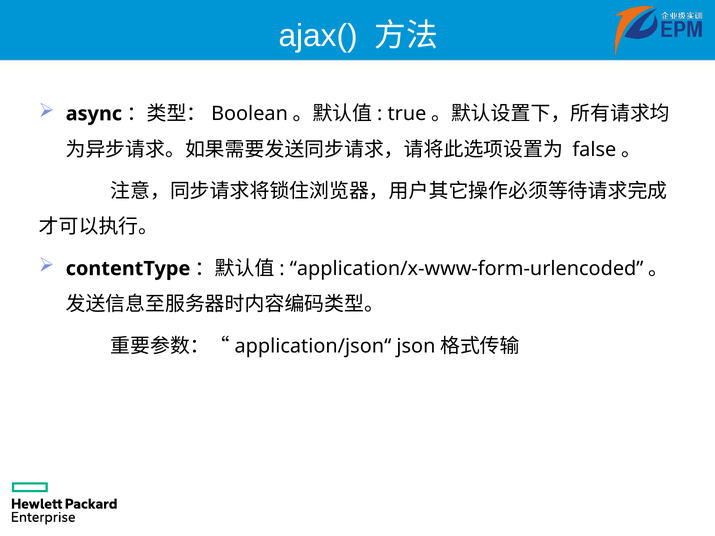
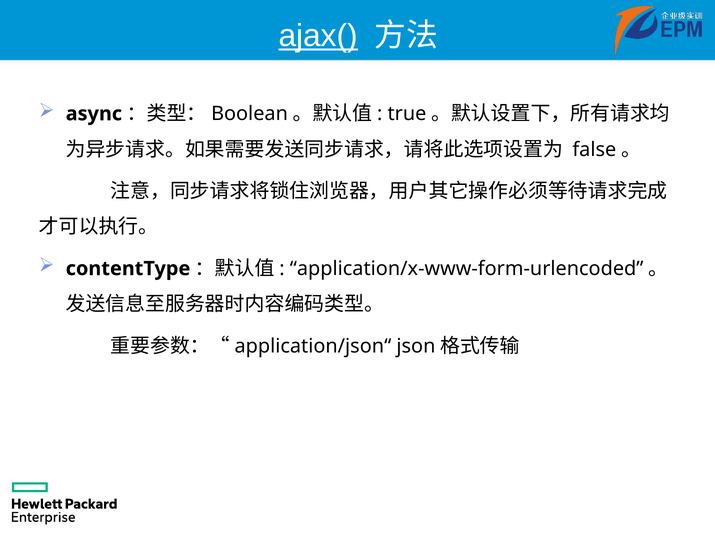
ajax( underline: none -> present (318, 36)
